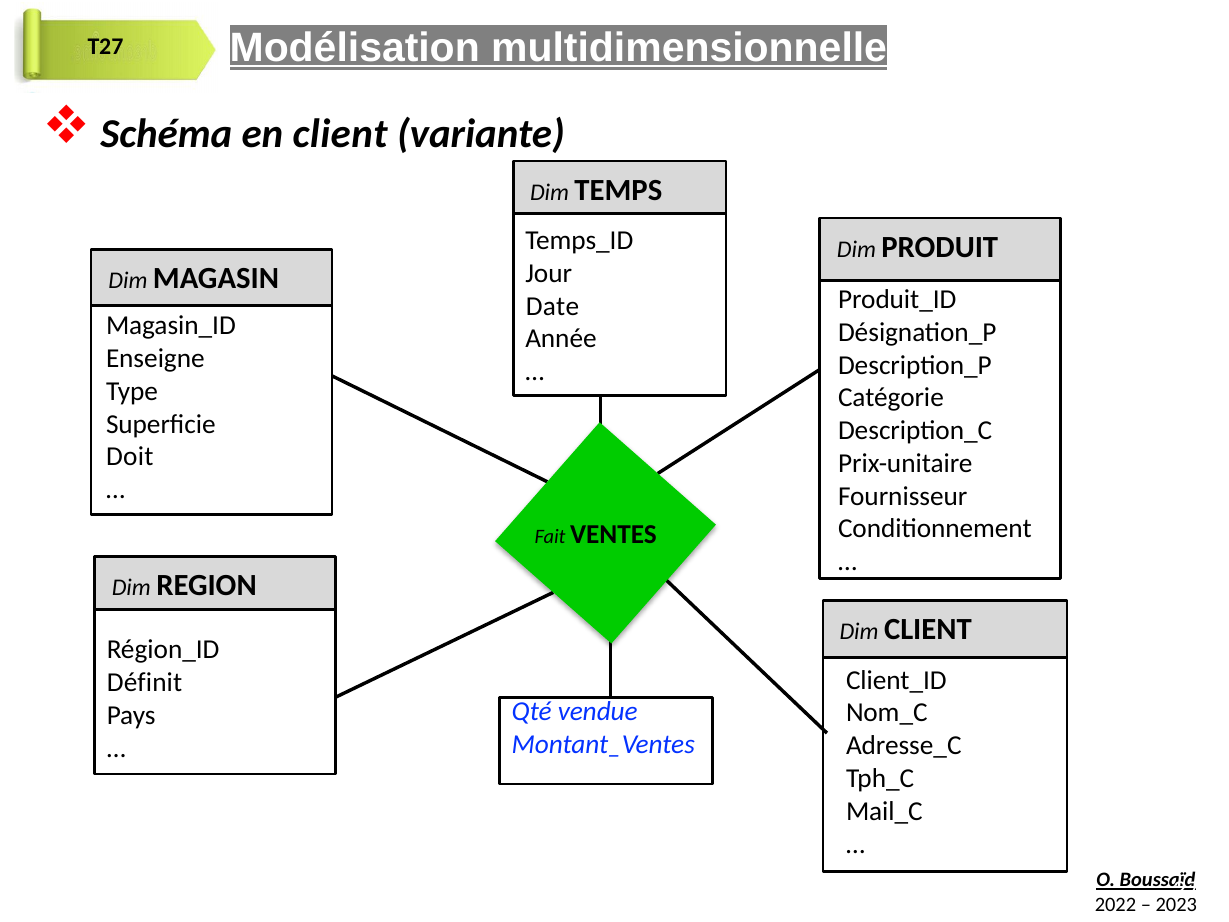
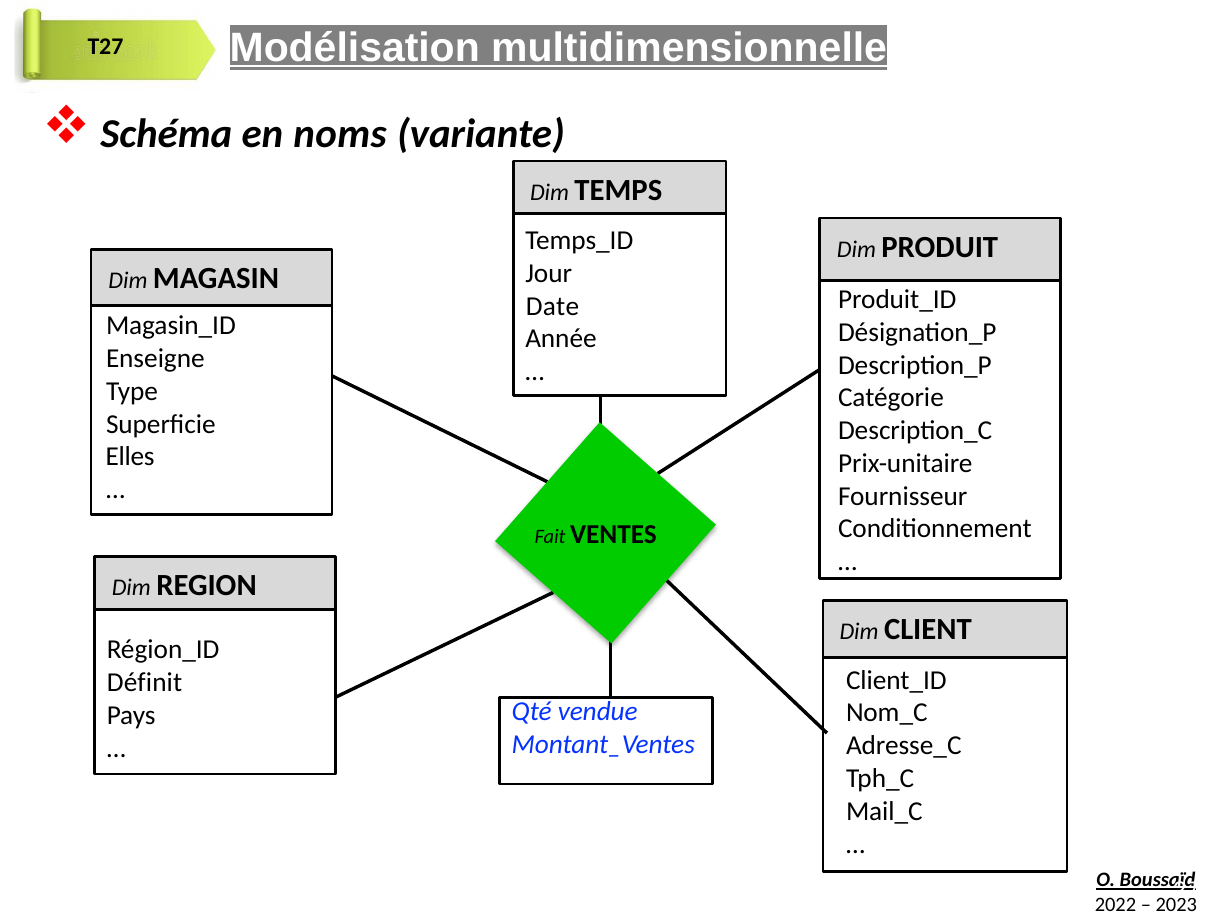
en client: client -> noms (340, 134)
Doit: Doit -> Elles (130, 457)
